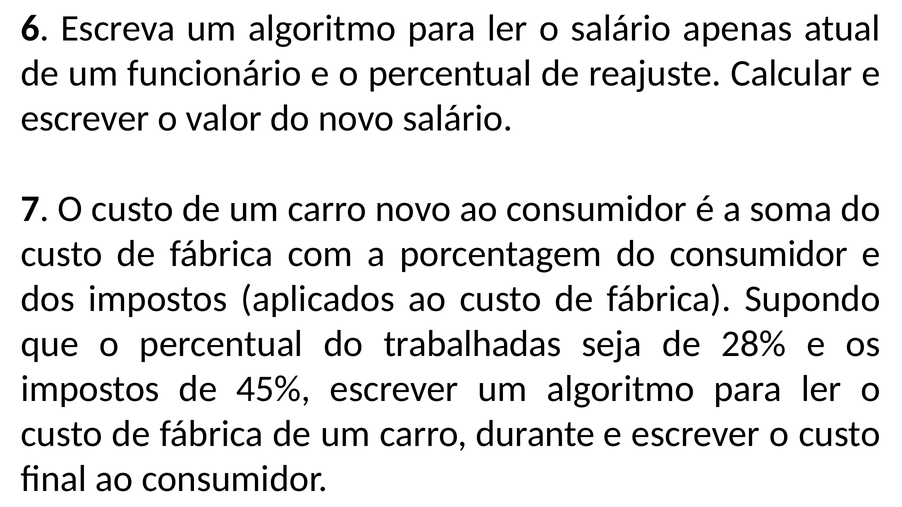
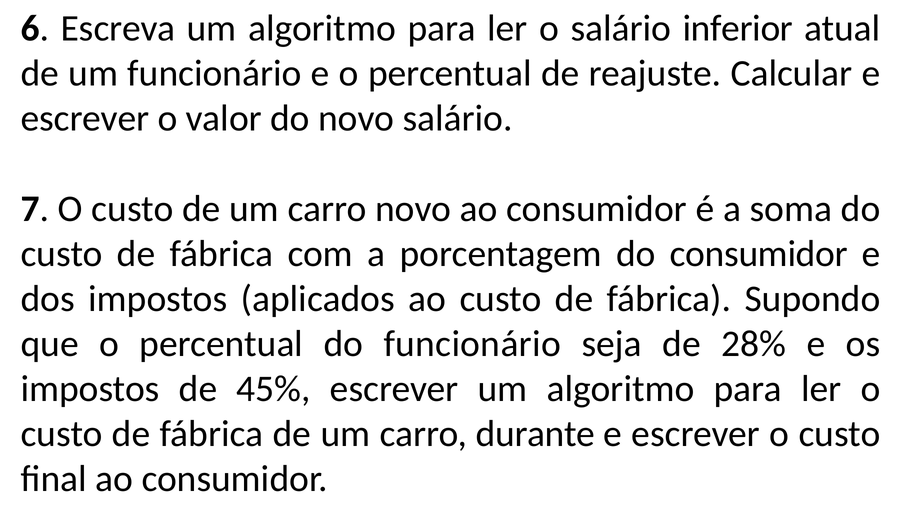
apenas: apenas -> inferior (738, 29)
do trabalhadas: trabalhadas -> funcionário (472, 344)
